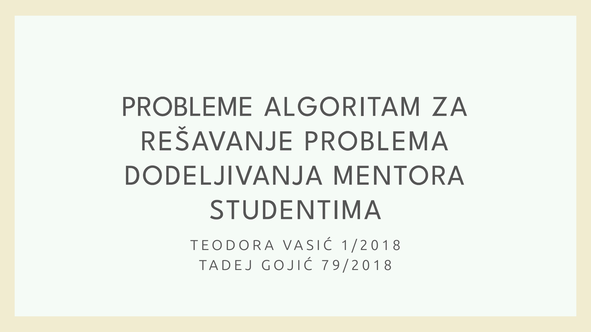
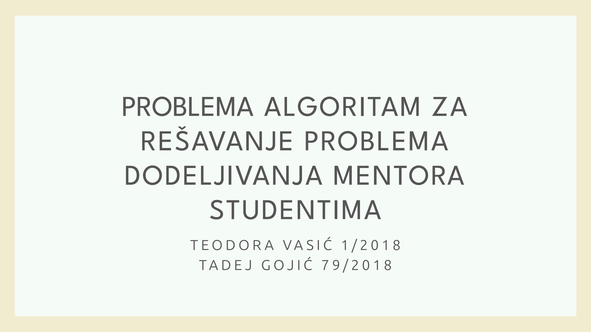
PROBLEME: PROBLEME -> PROBLEMA (188, 107)
